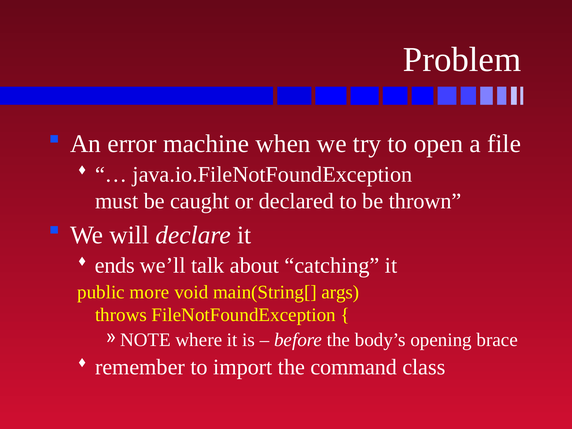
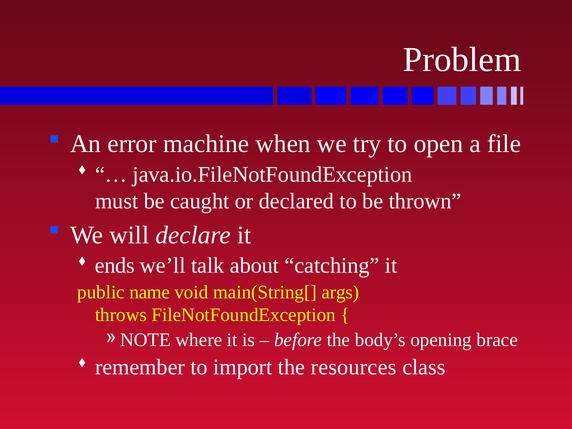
more: more -> name (150, 292)
command: command -> resources (354, 367)
